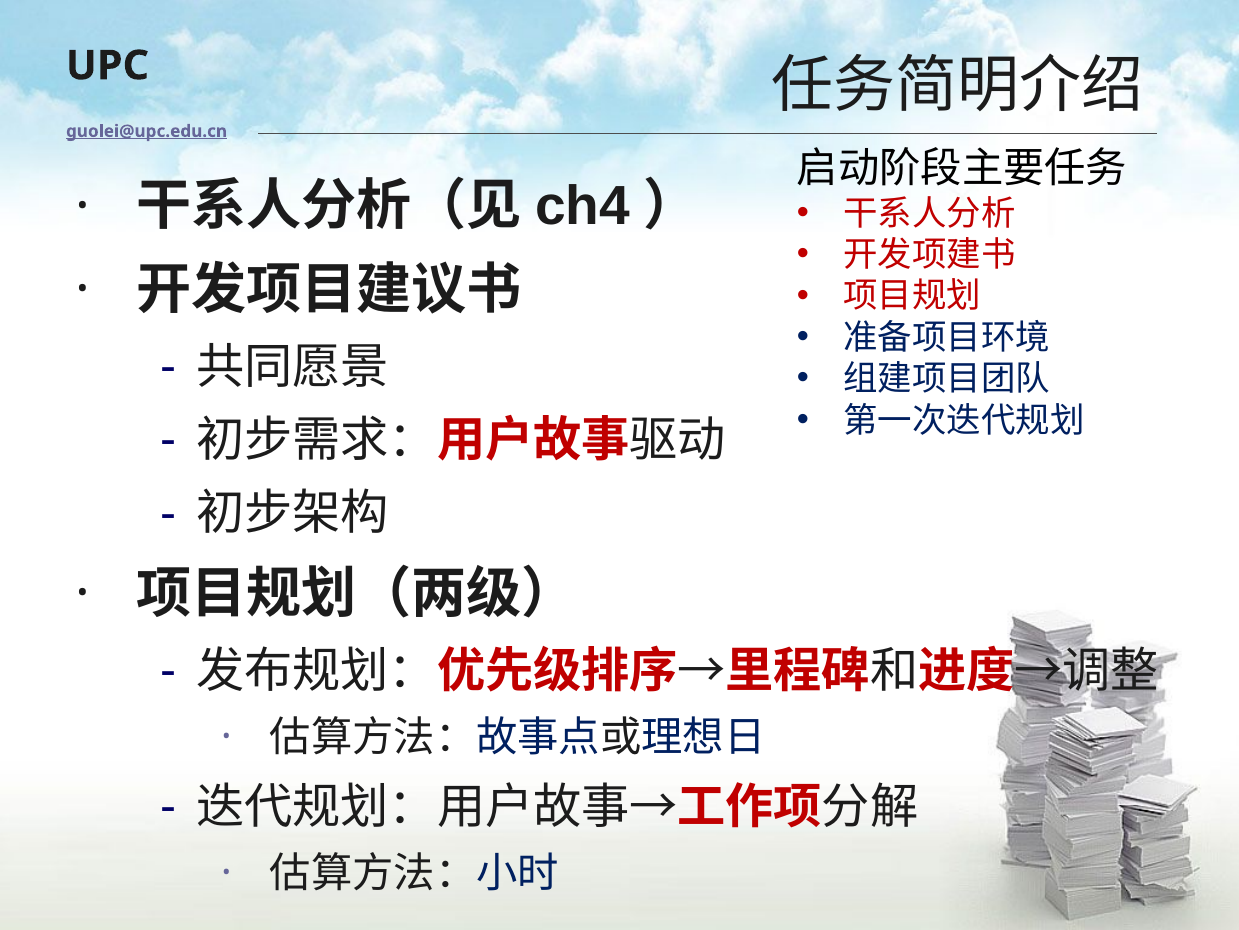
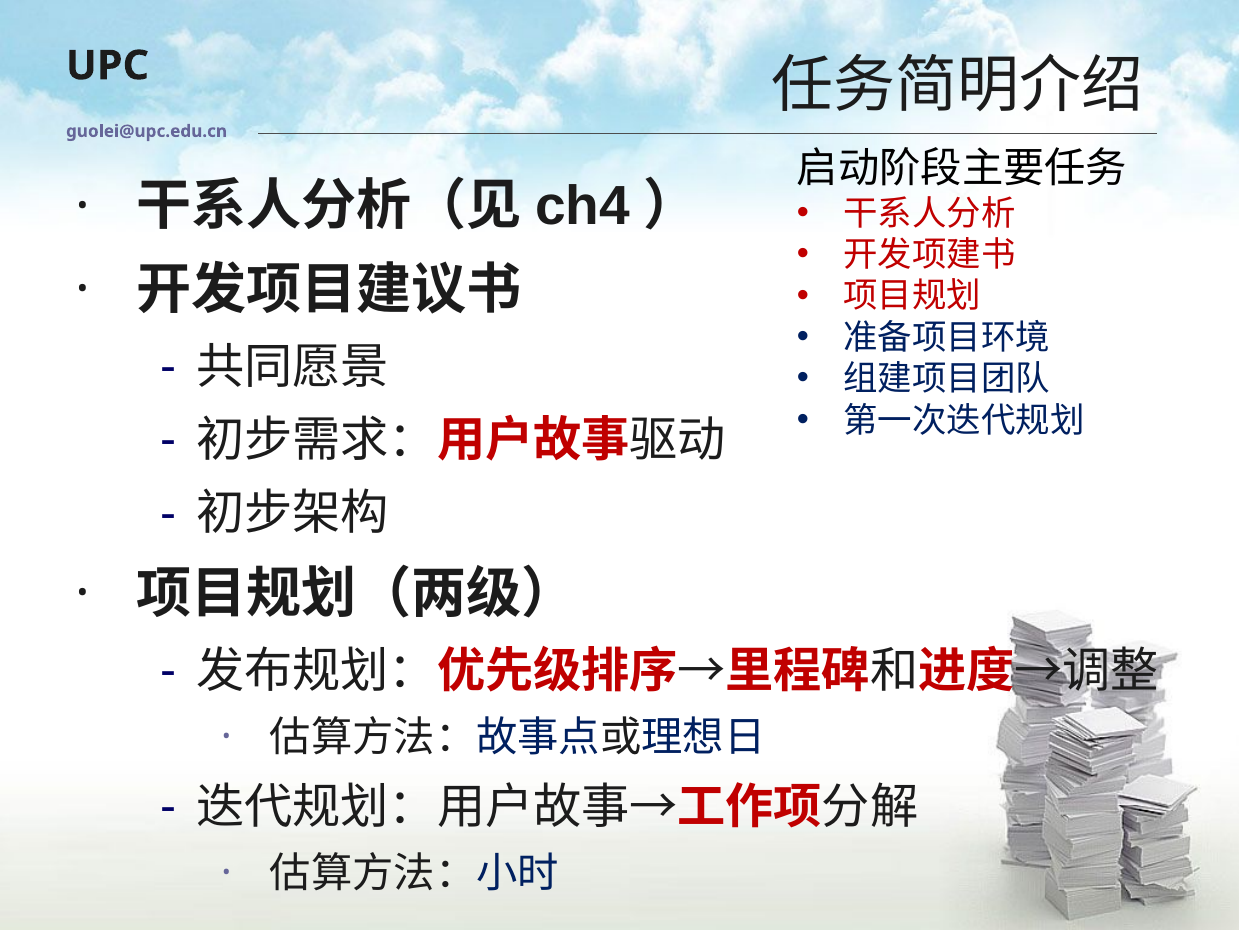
guolei@upc.edu.cn underline: present -> none (147, 131)
